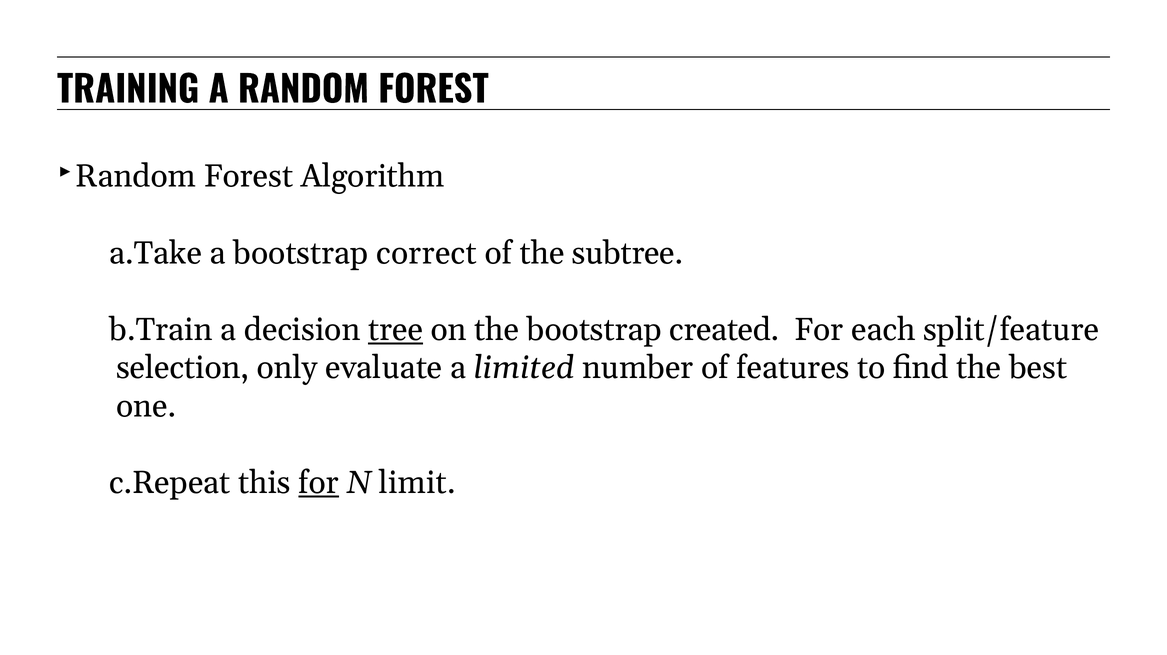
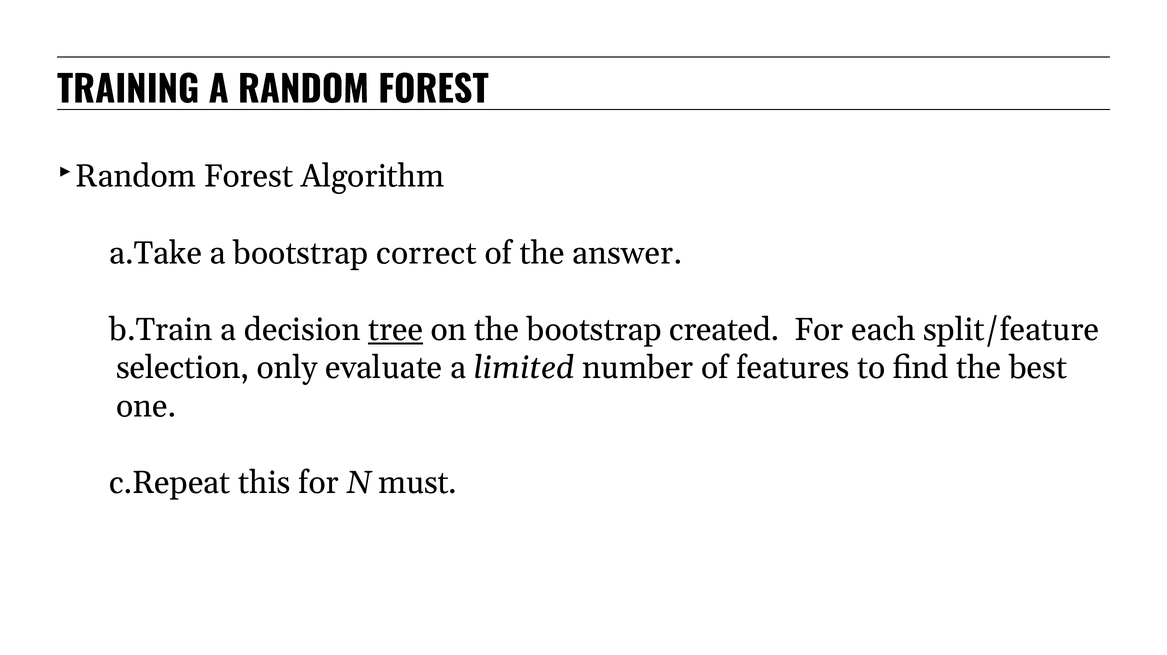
subtree: subtree -> answer (627, 253)
for underline: present -> none (319, 483)
limit: limit -> must (418, 483)
